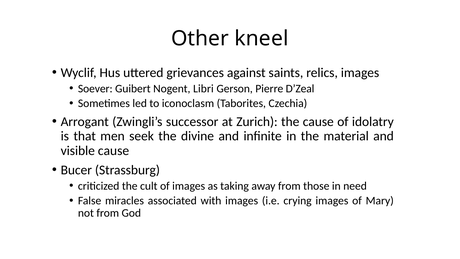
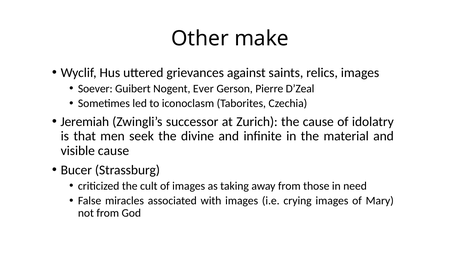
kneel: kneel -> make (262, 39)
Libri: Libri -> Ever (203, 89)
Arrogant: Arrogant -> Jeremiah (85, 122)
